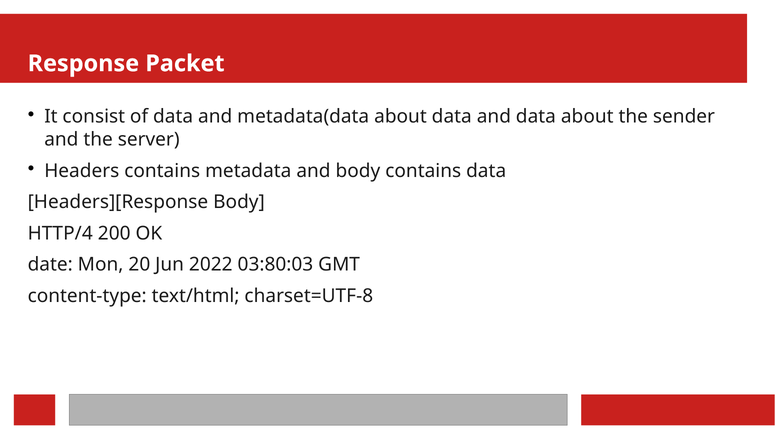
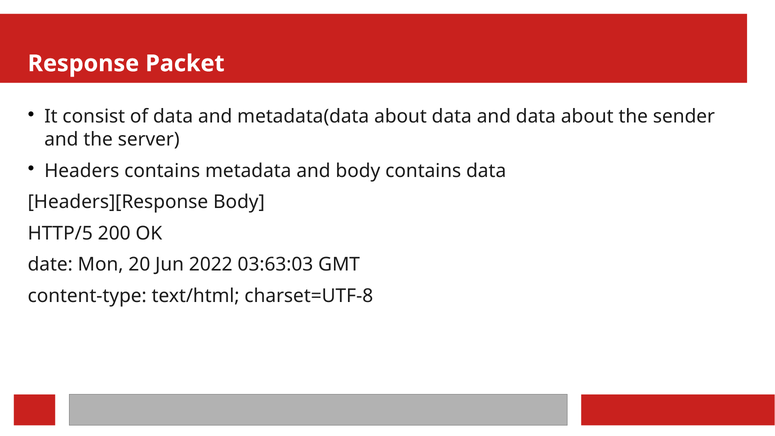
HTTP/4: HTTP/4 -> HTTP/5 (60, 233)
03:80:03: 03:80:03 -> 03:63:03 (275, 264)
